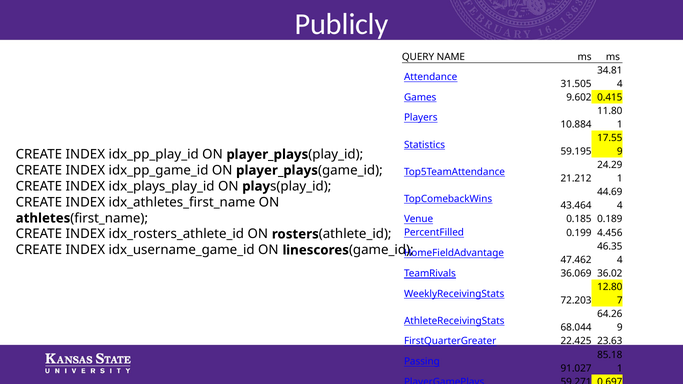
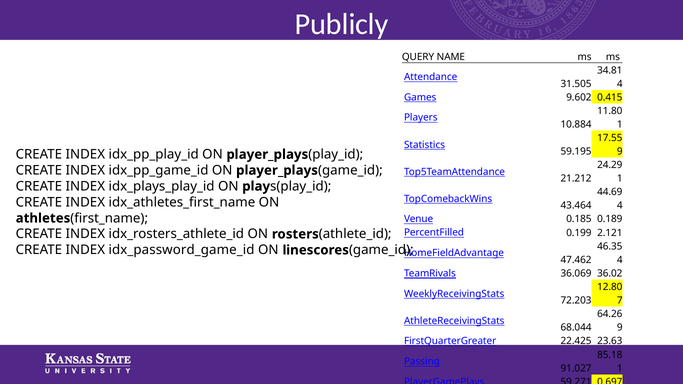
4.456: 4.456 -> 2.121 (610, 233)
idx_username_game_id: idx_username_game_id -> idx_password_game_id (181, 250)
